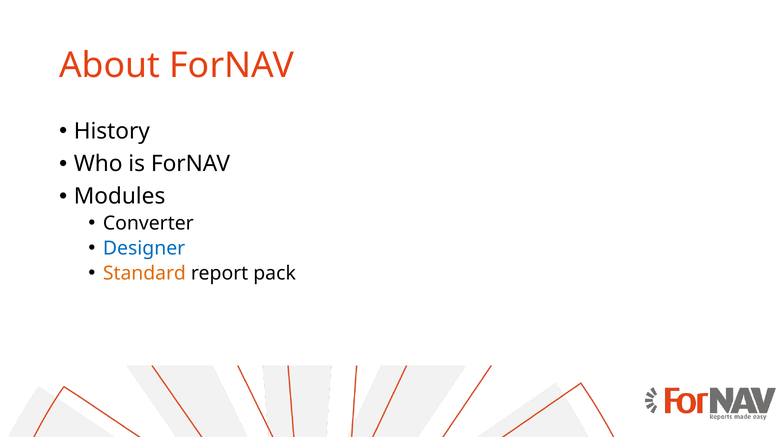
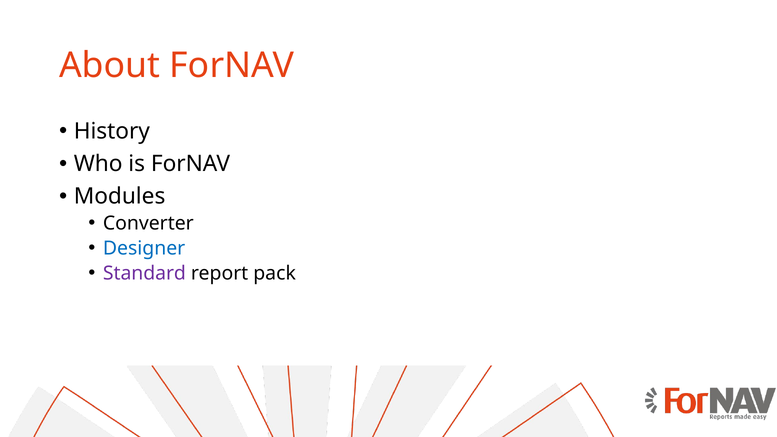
Standard colour: orange -> purple (144, 273)
